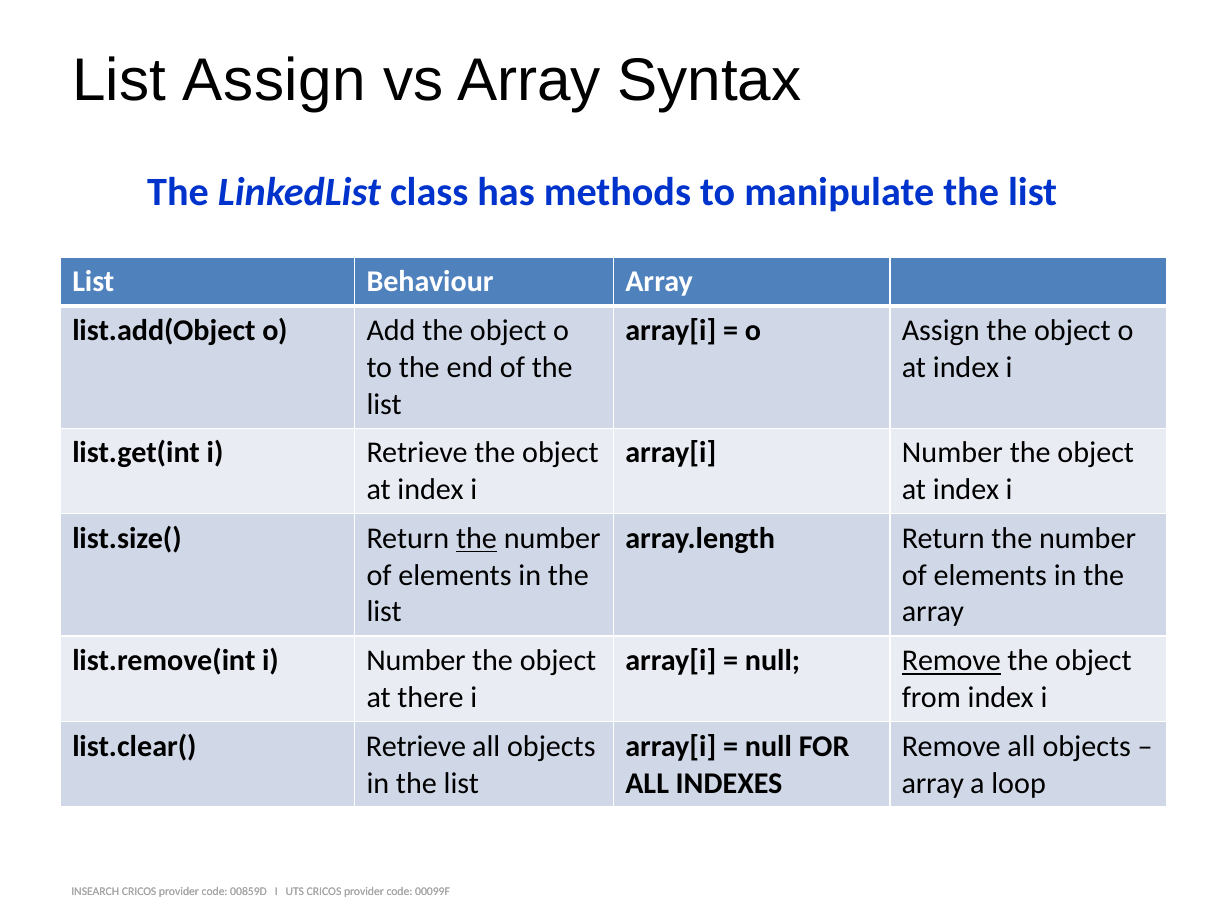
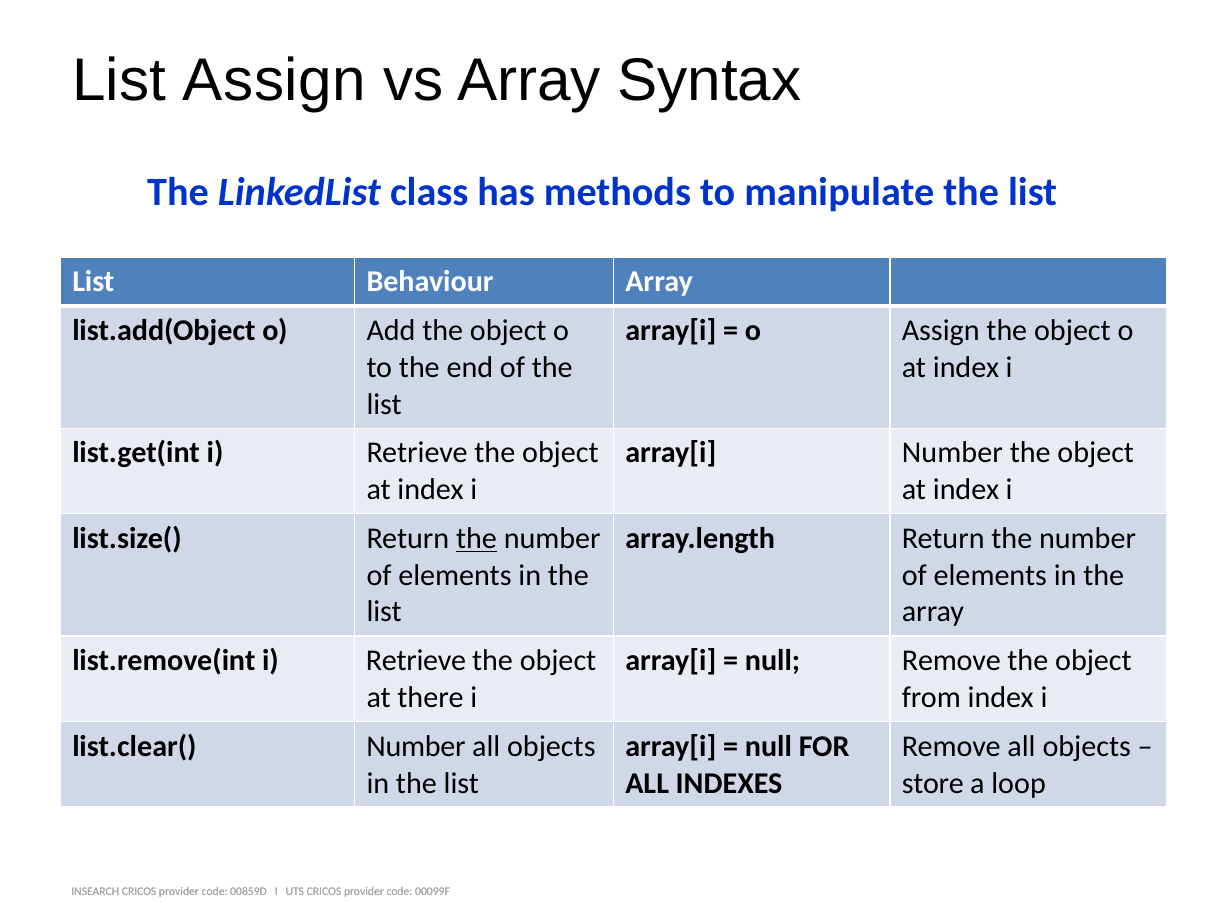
list.remove(int i Number: Number -> Retrieve (416, 661)
Remove underline: present -> none (951, 661)
list.clear( Retrieve: Retrieve -> Number (416, 747)
array: array -> store (933, 784)
